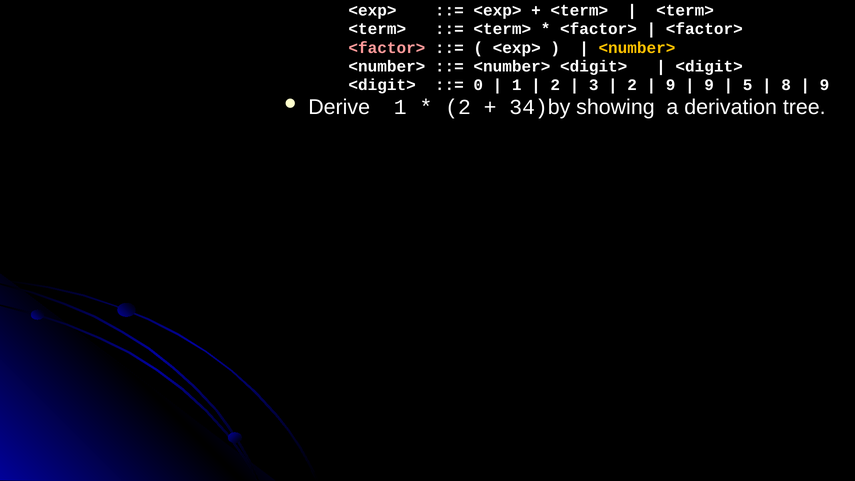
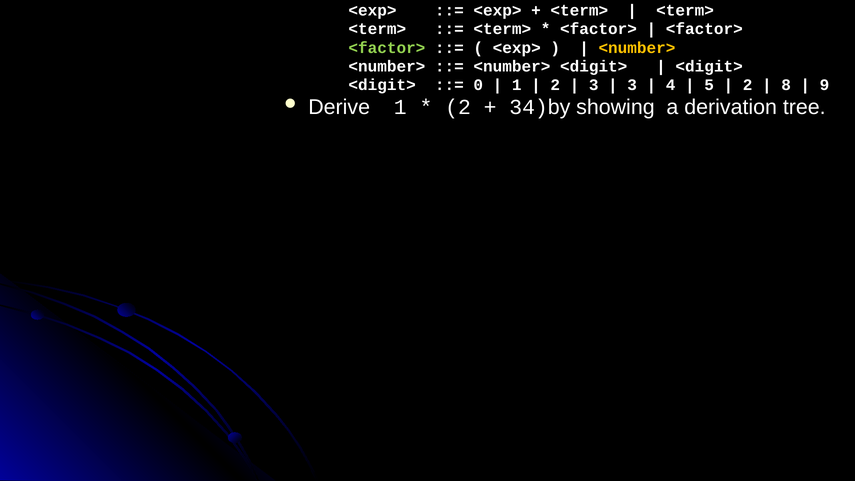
<factor> colour: pink -> light green (387, 48)
2: 2 -> 3 (632, 85)
9: 9 -> 4 (671, 85)
9: 9 -> 5 (709, 85)
5: 5 -> 2 (748, 85)
